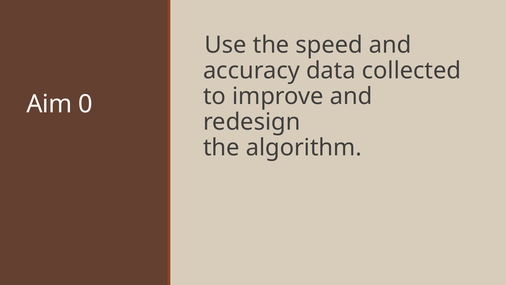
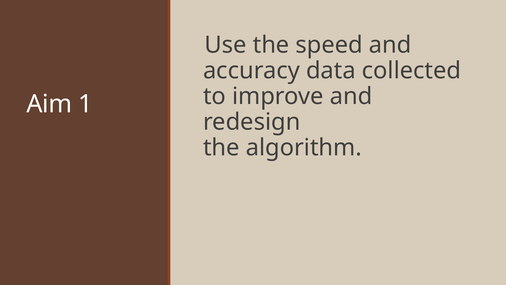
0: 0 -> 1 (85, 104)
